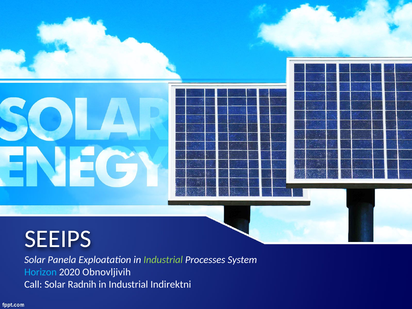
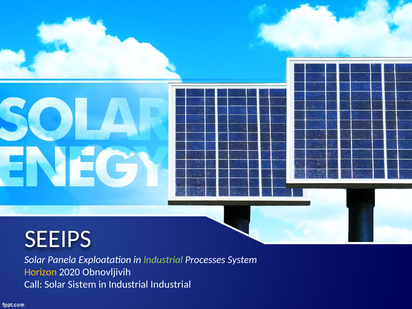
Horizon colour: light blue -> yellow (41, 272)
Radnih: Radnih -> Sistem (82, 284)
Industrial Indirektni: Indirektni -> Industrial (171, 284)
